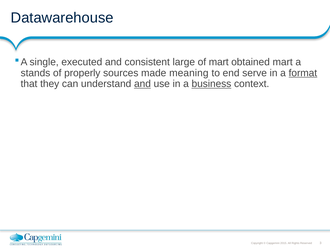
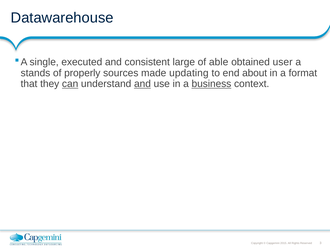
of mart: mart -> able (219, 62)
obtained mart: mart -> user (283, 62)
meaning: meaning -> updating (189, 73)
serve: serve -> about (255, 73)
format underline: present -> none (303, 73)
can underline: none -> present (70, 84)
